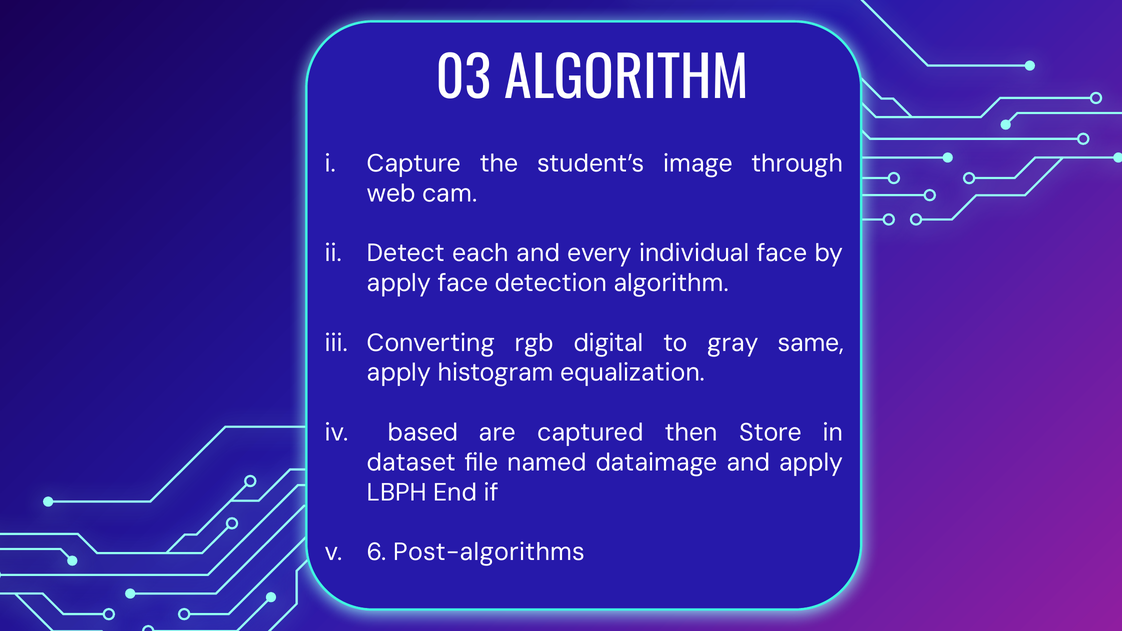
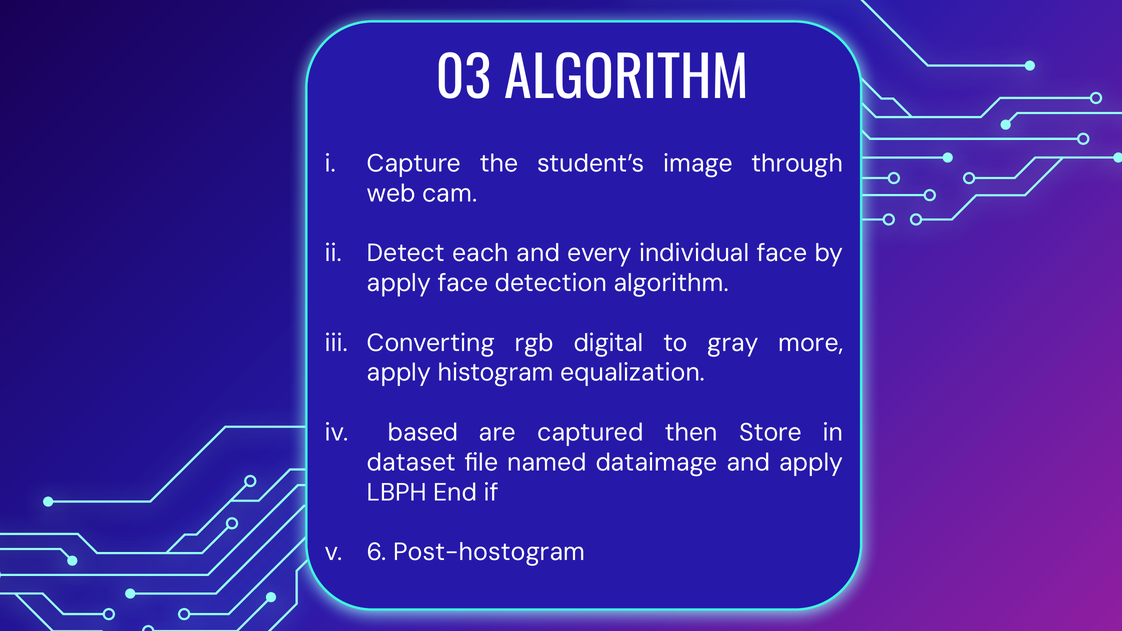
same: same -> more (811, 343)
Post-algorithms: Post-algorithms -> Post-hostogram (489, 552)
